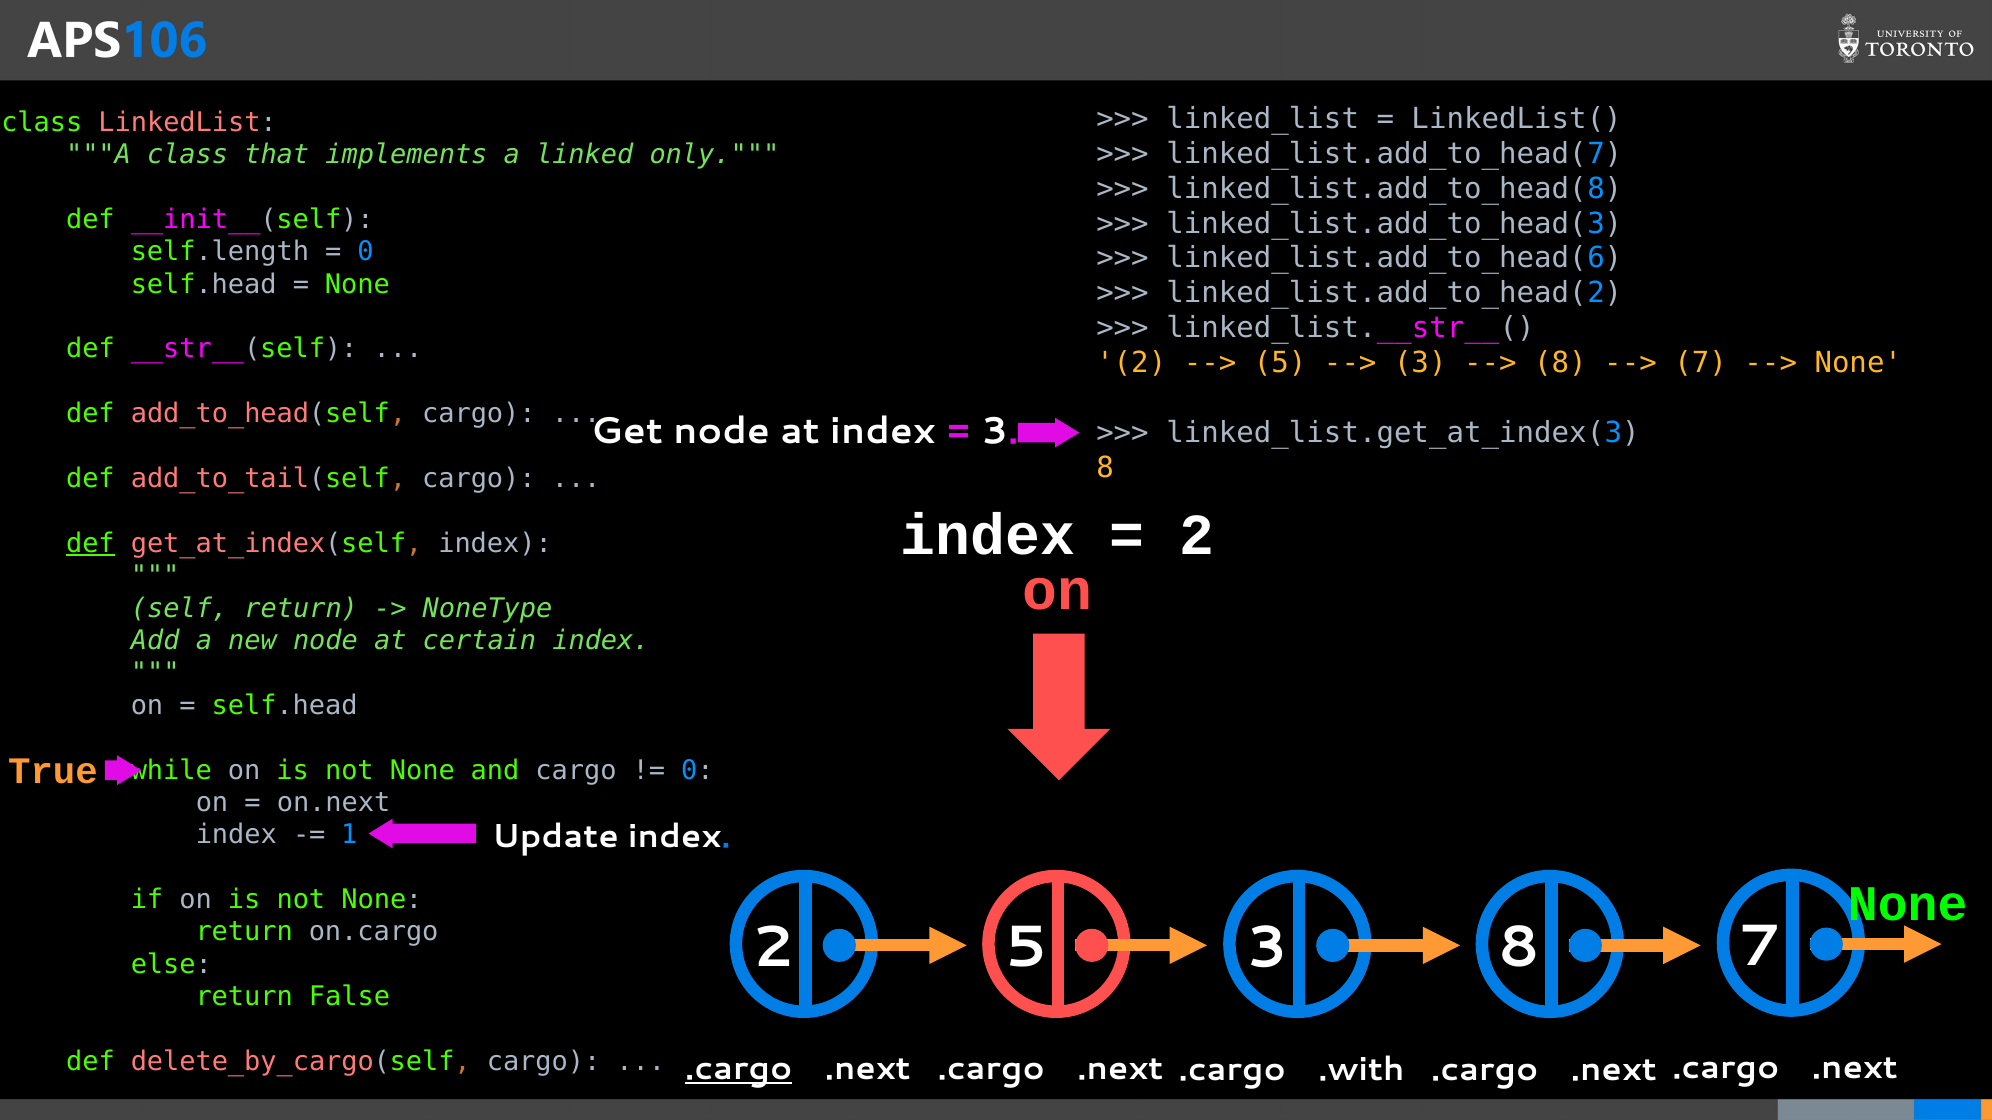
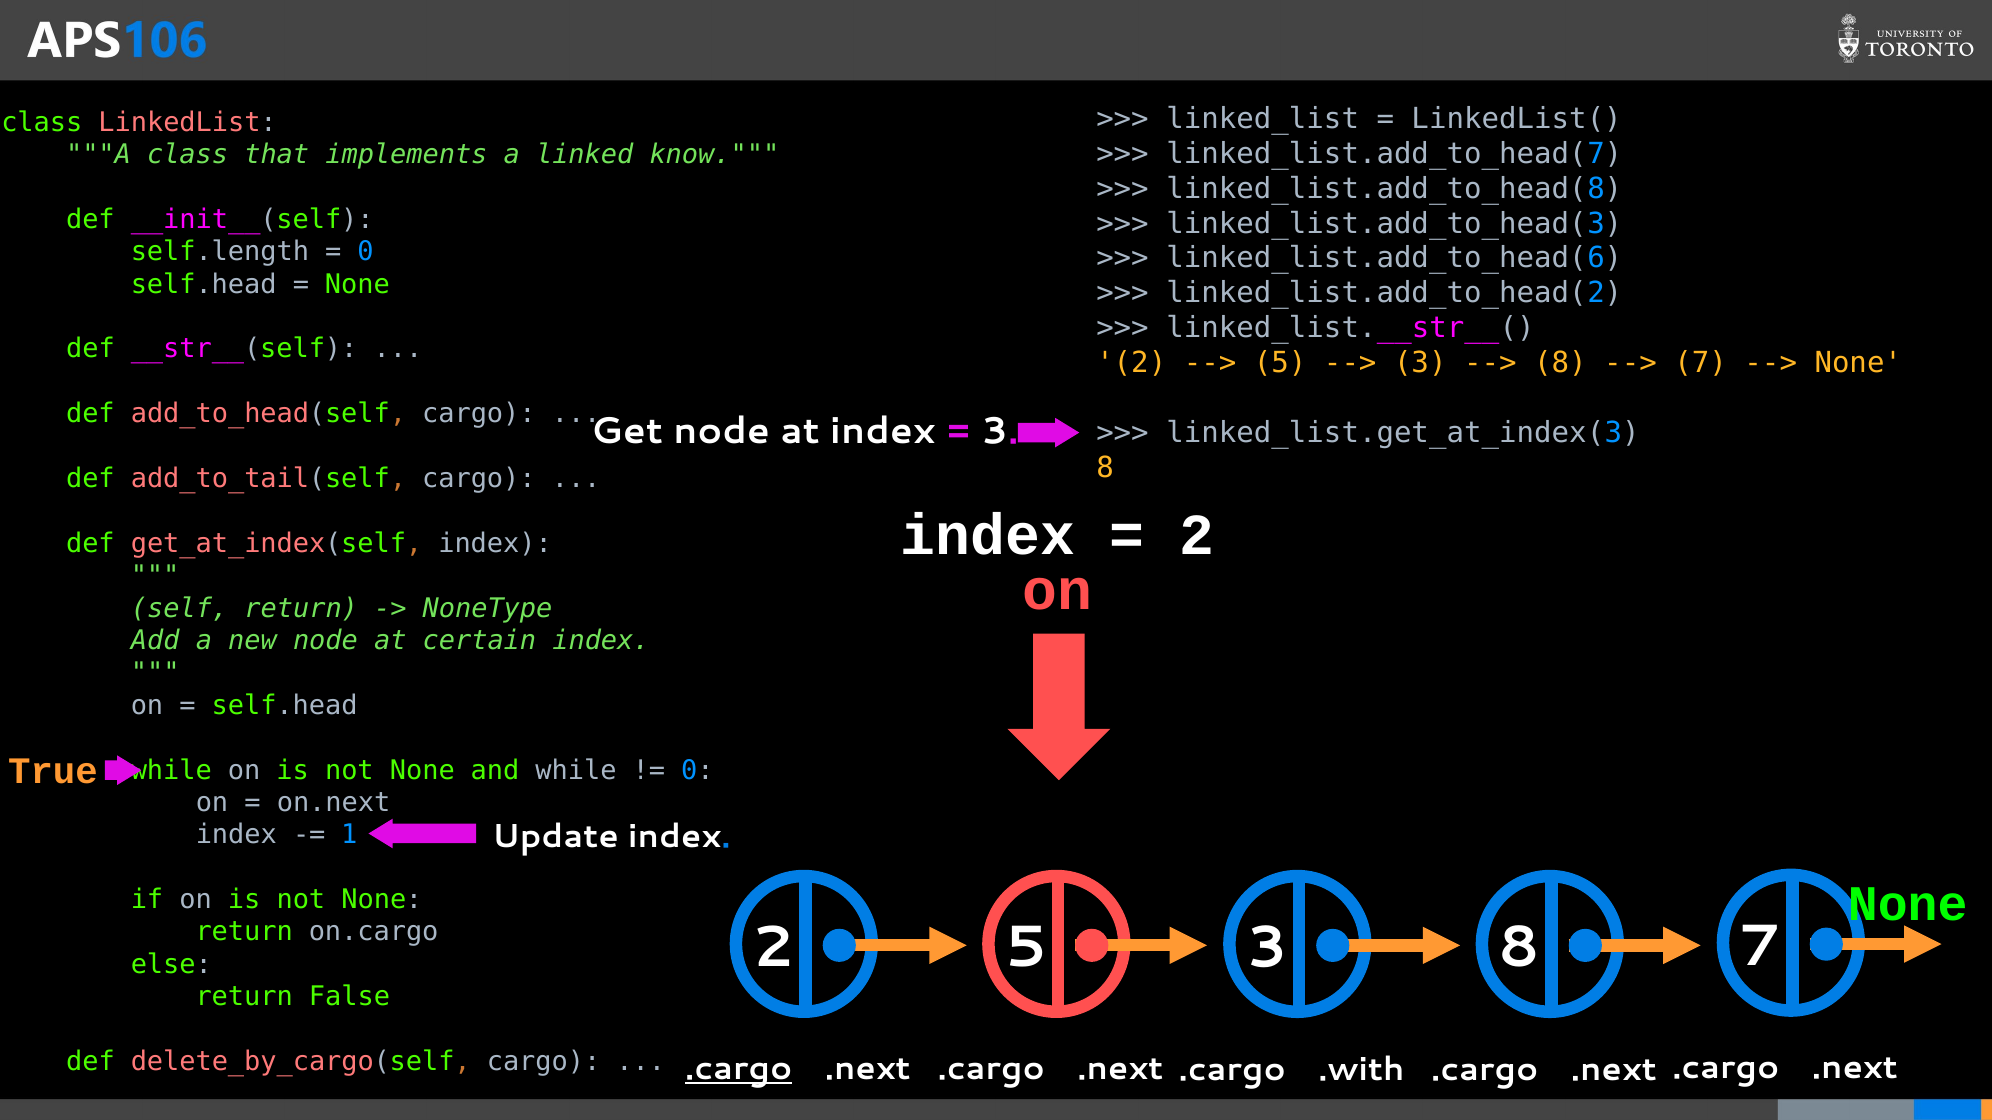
only: only -> know (714, 155)
def underline: present -> none (90, 544)
and cargo: cargo -> while (576, 770)
